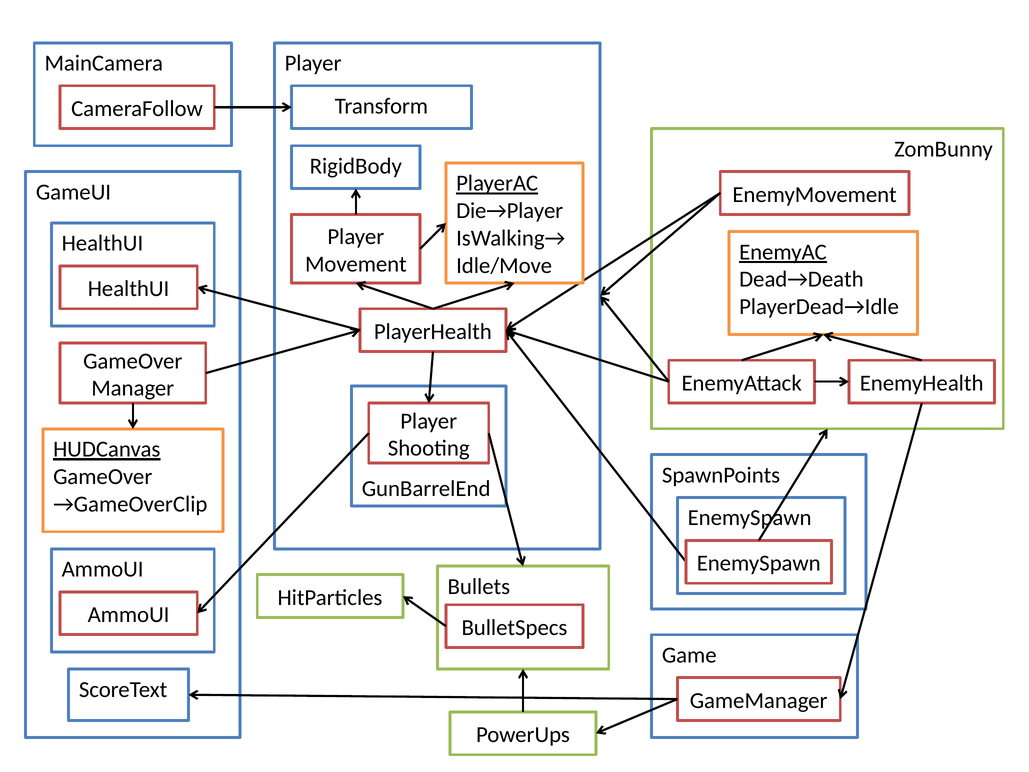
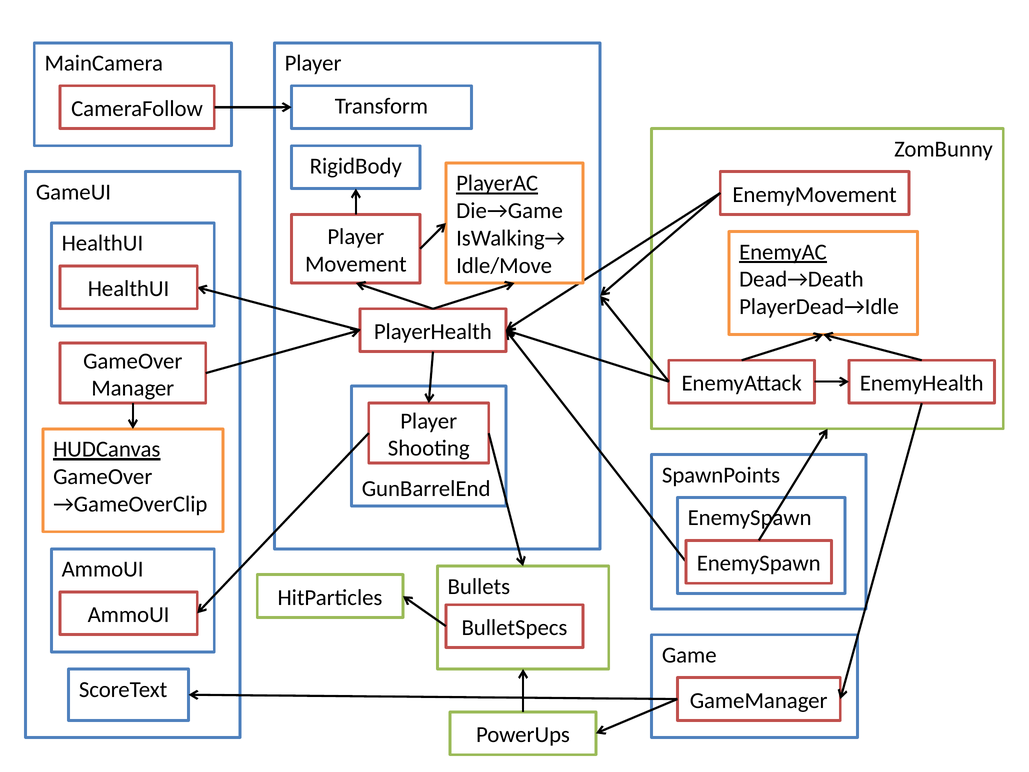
Die→Player: Die→Player -> Die→Game (510, 211)
